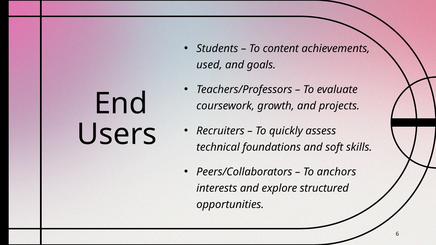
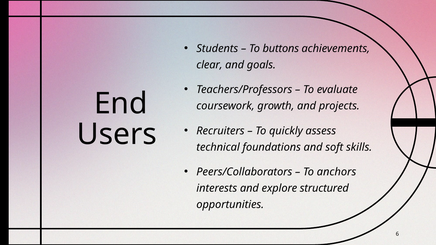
content: content -> buttons (281, 49)
used: used -> clear (209, 65)
